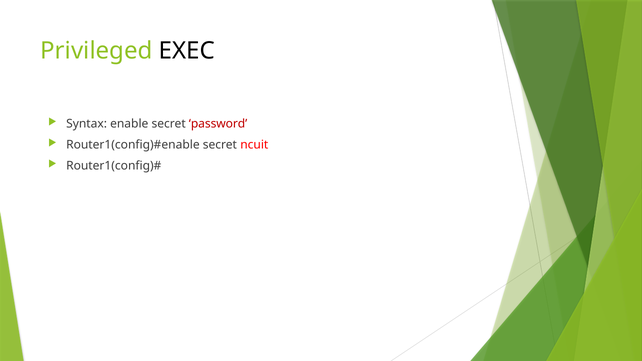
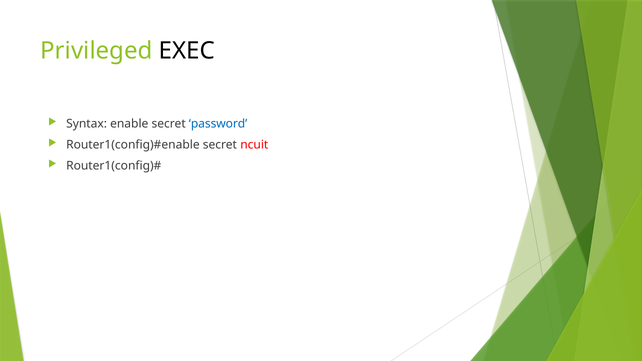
password colour: red -> blue (218, 124)
